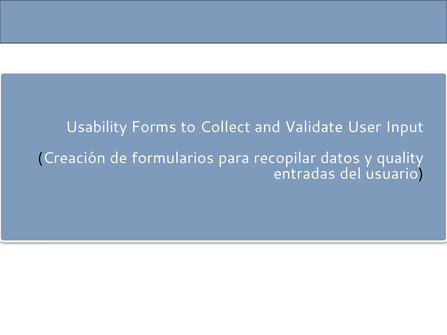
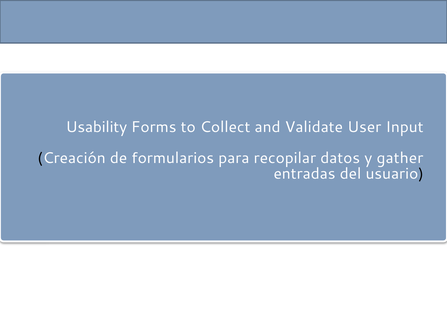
quality: quality -> gather (400, 158)
